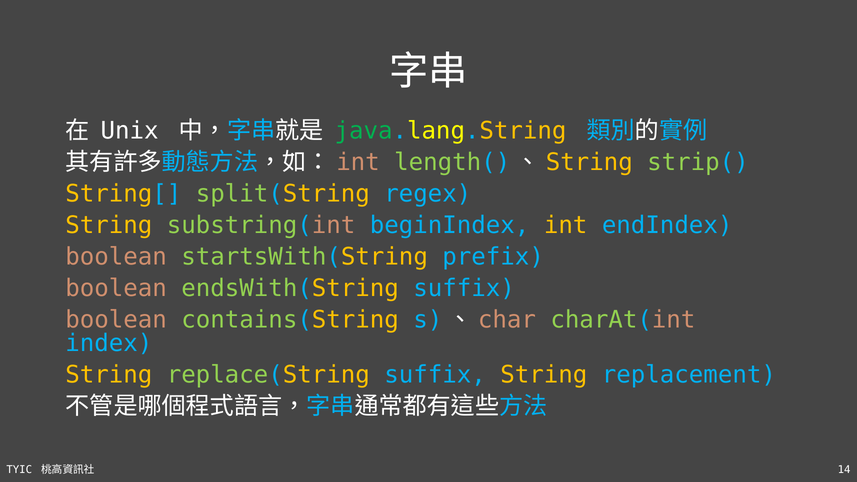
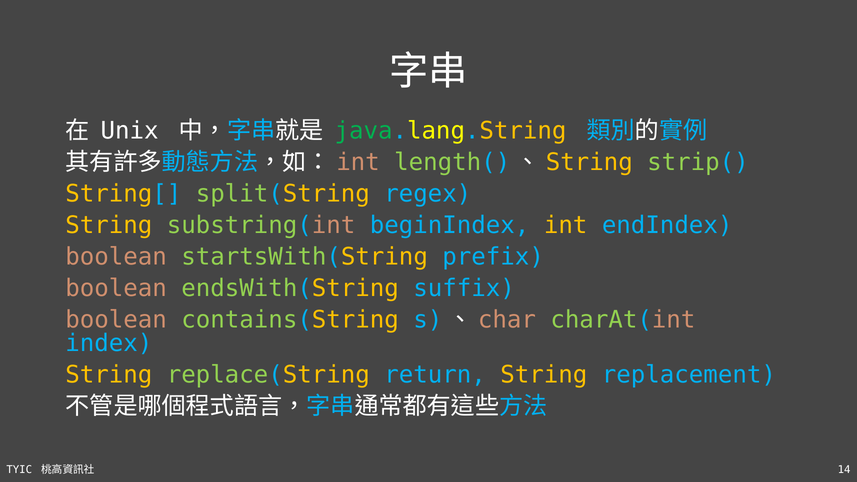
replace(String suffix: suffix -> return (435, 375)
